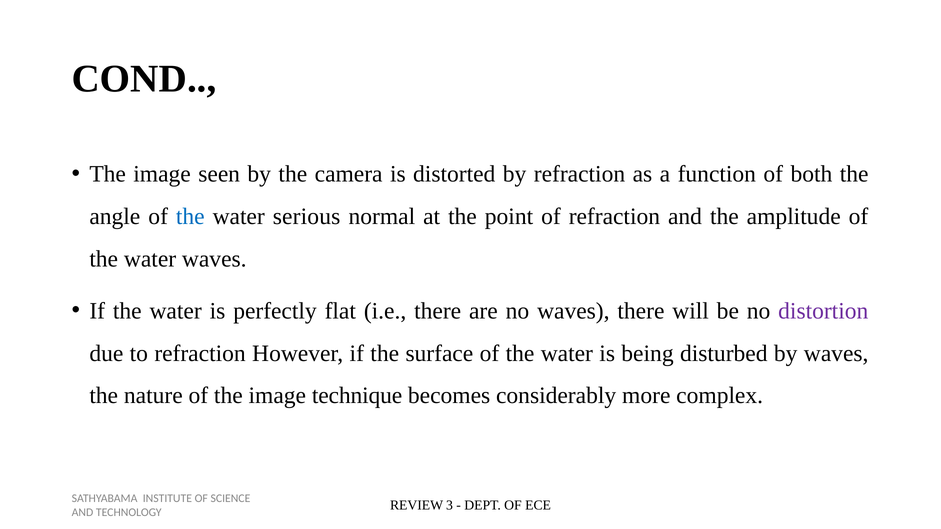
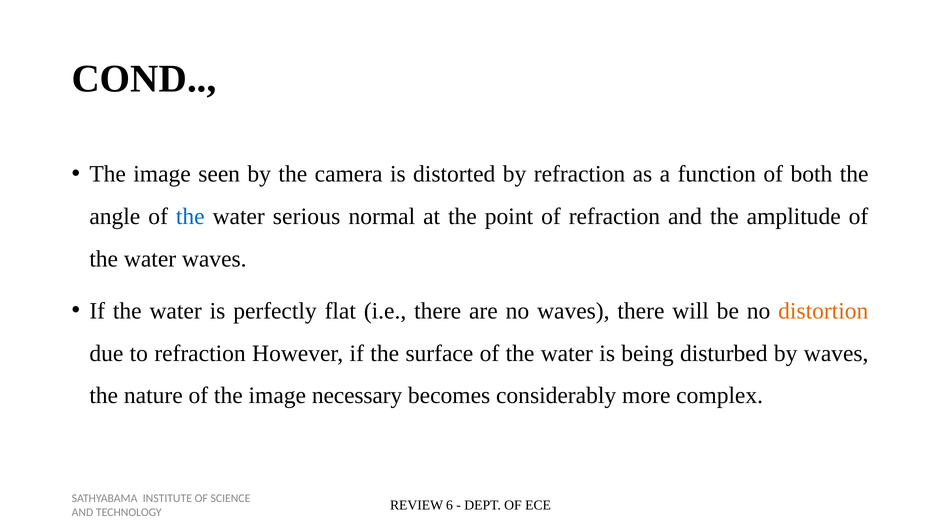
distortion colour: purple -> orange (823, 311)
technique: technique -> necessary (357, 396)
3: 3 -> 6 (450, 506)
